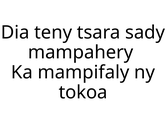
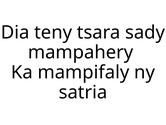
tokoa: tokoa -> satria (83, 92)
